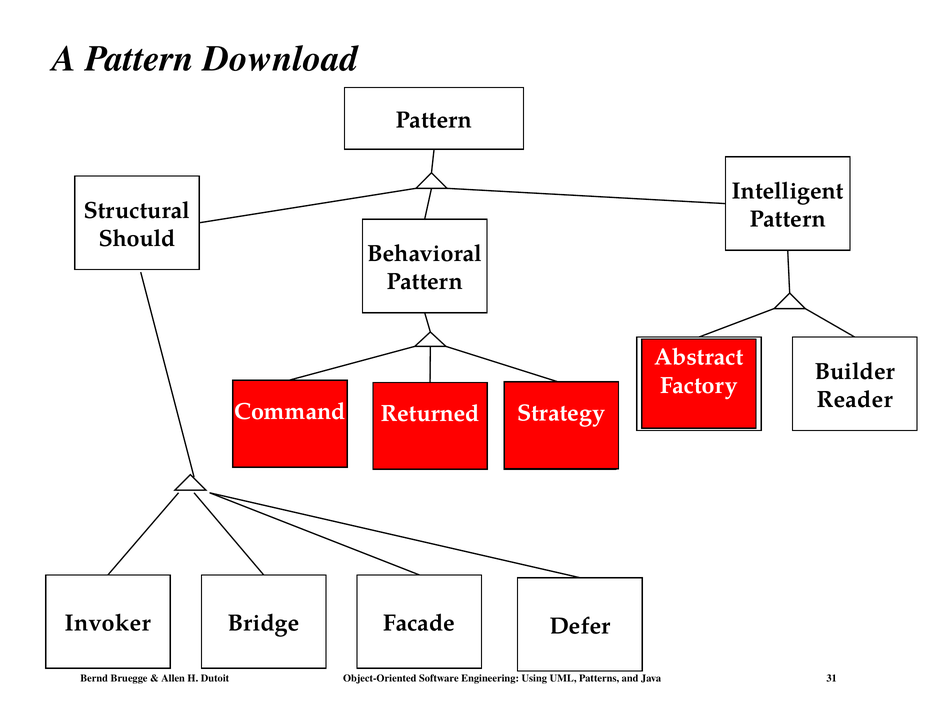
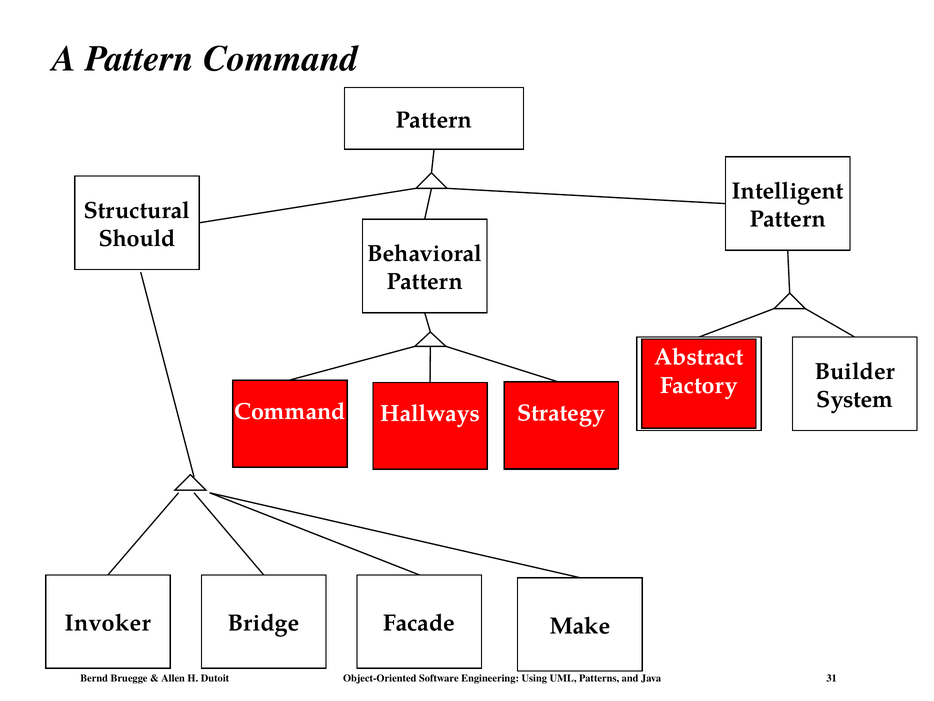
Pattern Download: Download -> Command (281, 58)
Reader: Reader -> System (855, 399)
Returned: Returned -> Hallways (430, 413)
Defer: Defer -> Make (580, 626)
